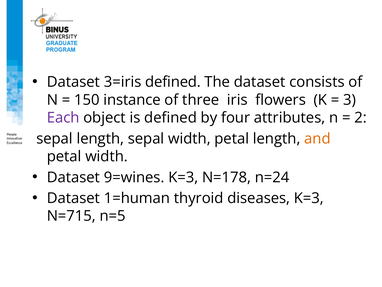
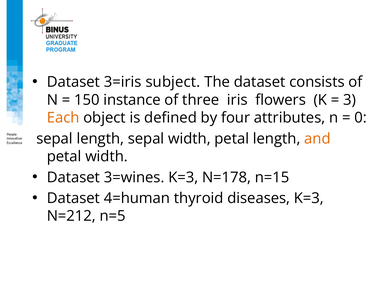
3=iris defined: defined -> subject (173, 82)
Each colour: purple -> orange (63, 118)
2: 2 -> 0 (361, 118)
9=wines: 9=wines -> 3=wines (134, 177)
n=24: n=24 -> n=15 (272, 177)
1=human: 1=human -> 4=human (137, 198)
N=715: N=715 -> N=212 (71, 216)
